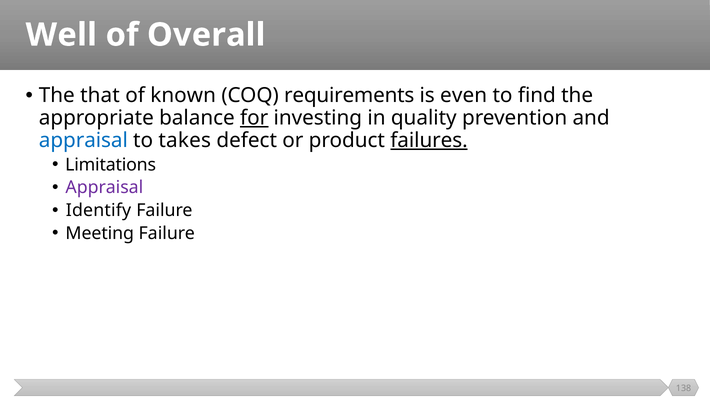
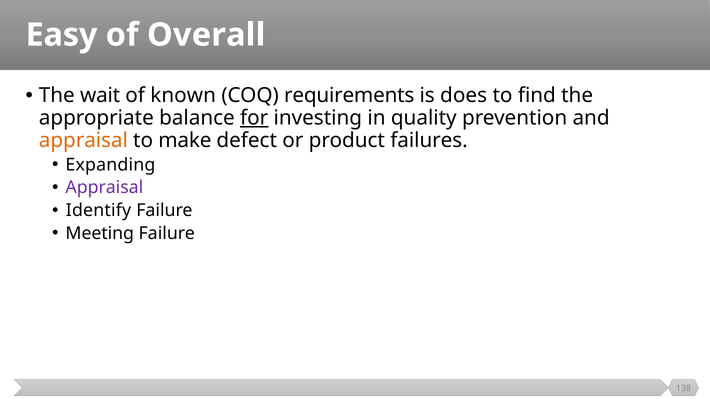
Well: Well -> Easy (62, 35)
that: that -> wait (100, 96)
even: even -> does (464, 96)
appraisal colour: blue -> orange (83, 140)
takes: takes -> make (185, 140)
failures underline: present -> none (429, 140)
Limitations: Limitations -> Expanding (110, 165)
